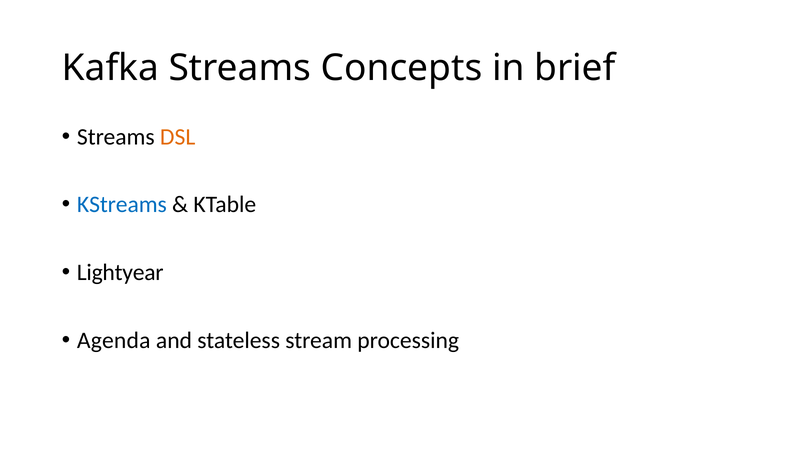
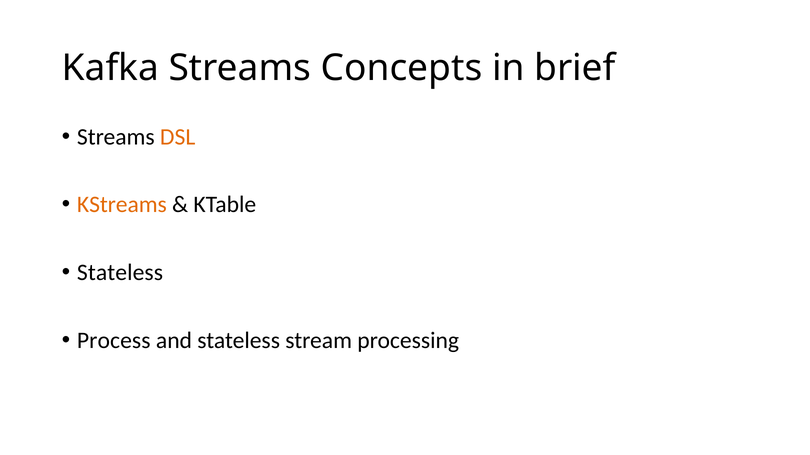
KStreams colour: blue -> orange (122, 205)
Lightyear: Lightyear -> Stateless (120, 273)
Agenda: Agenda -> Process (114, 341)
